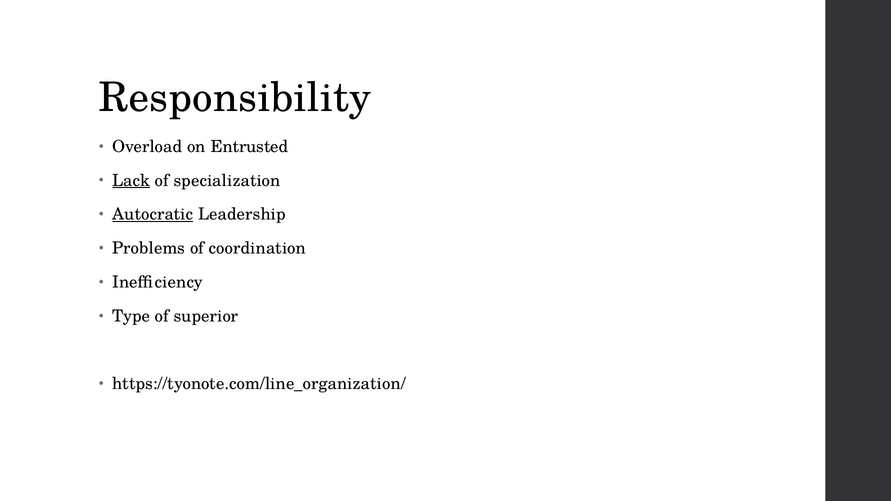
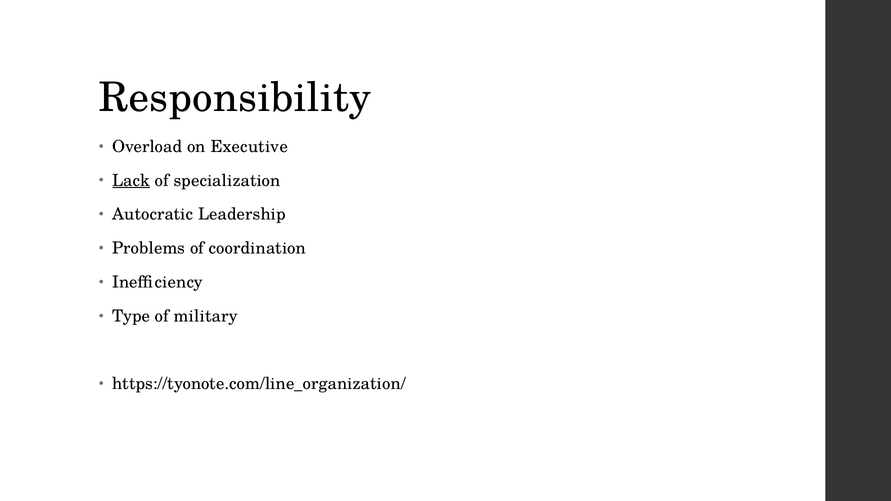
Entrusted: Entrusted -> Executive (249, 147)
Autocratic underline: present -> none (153, 215)
superior: superior -> military (206, 316)
